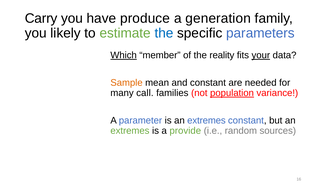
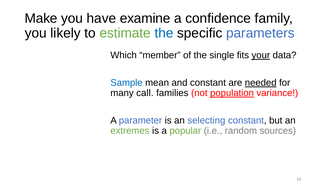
Carry: Carry -> Make (41, 18)
produce: produce -> examine (145, 18)
generation: generation -> confidence (218, 18)
Which underline: present -> none (124, 55)
reality: reality -> single (222, 55)
Sample colour: orange -> blue (127, 82)
needed underline: none -> present (261, 82)
is an extremes: extremes -> selecting (206, 120)
provide: provide -> popular (185, 130)
